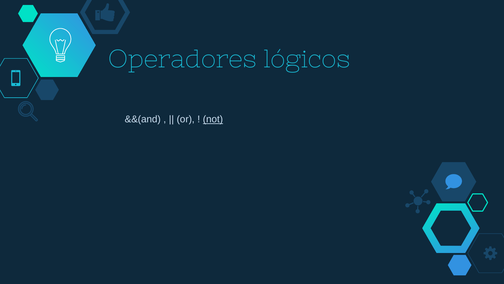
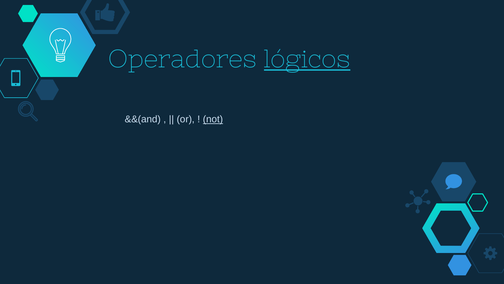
lógicos underline: none -> present (307, 59)
